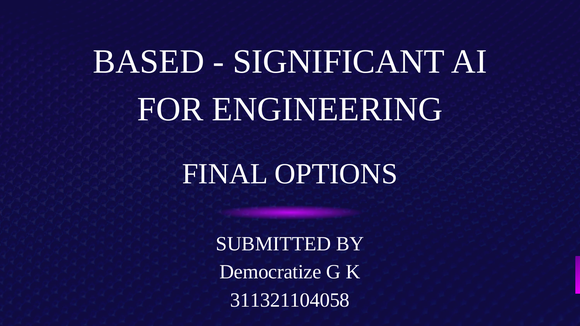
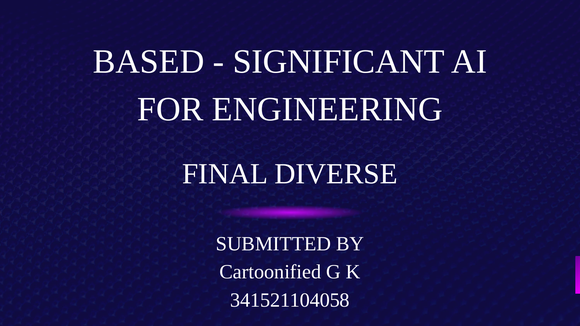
OPTIONS: OPTIONS -> DIVERSE (336, 174)
Democratize: Democratize -> Cartoonified (270, 272)
311321104058: 311321104058 -> 341521104058 (290, 300)
